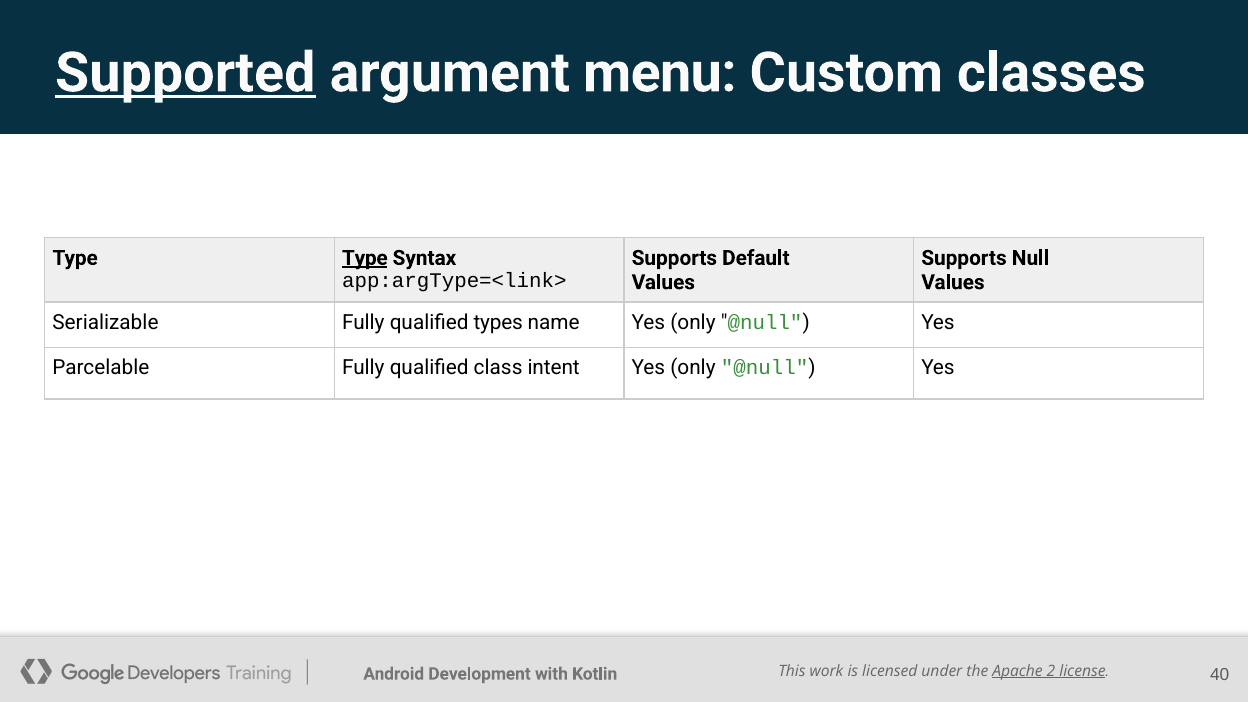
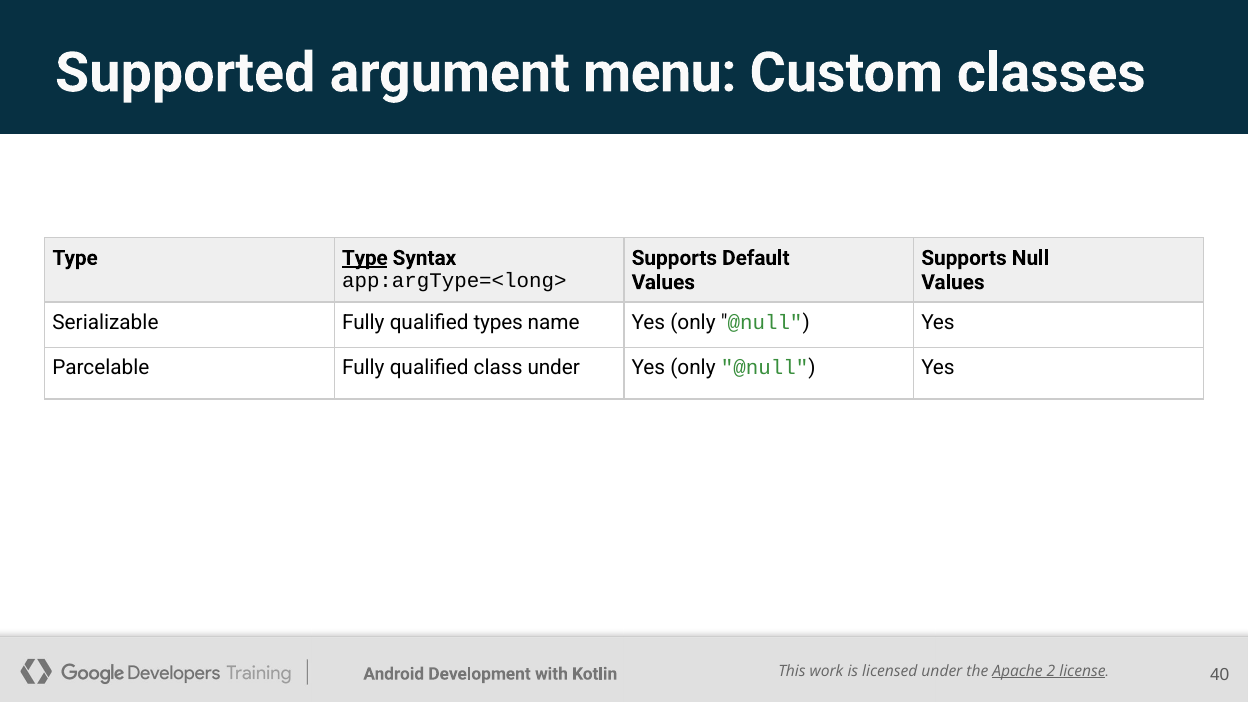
Supported underline: present -> none (185, 73)
app:argType=<link>: app:argType=<link> -> app:argType=<long> (454, 280)
class intent: intent -> under (554, 367)
